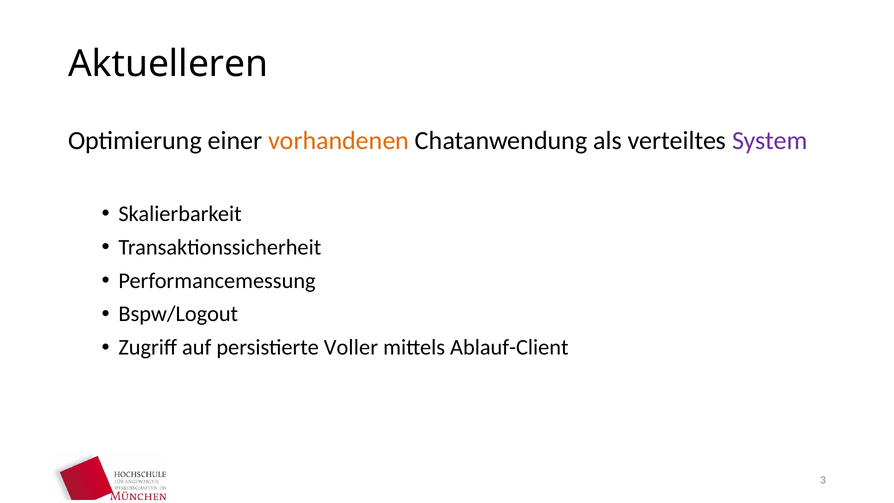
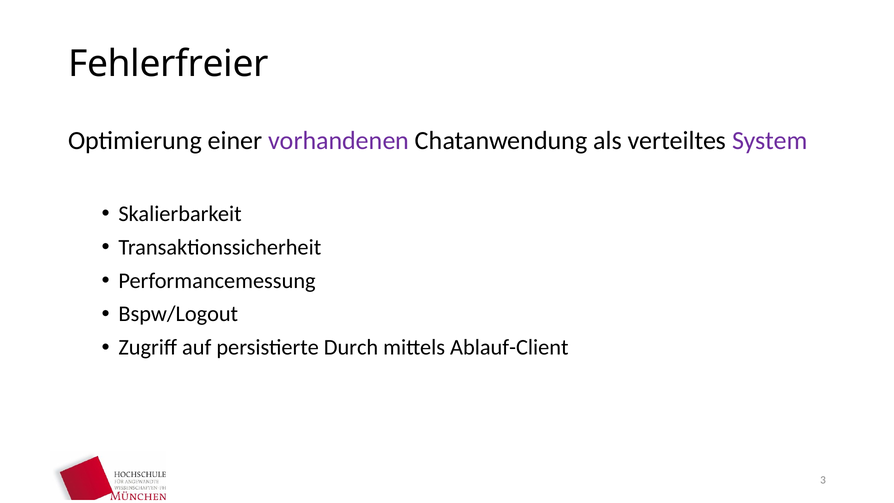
Aktuelleren: Aktuelleren -> Fehlerfreier (168, 64)
vorhandenen colour: orange -> purple (339, 141)
Voller: Voller -> Durch (351, 347)
